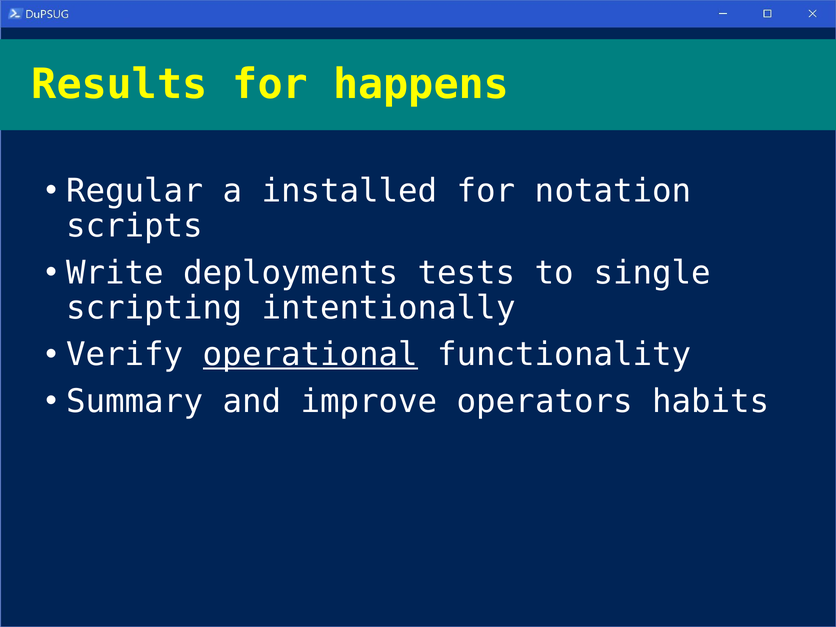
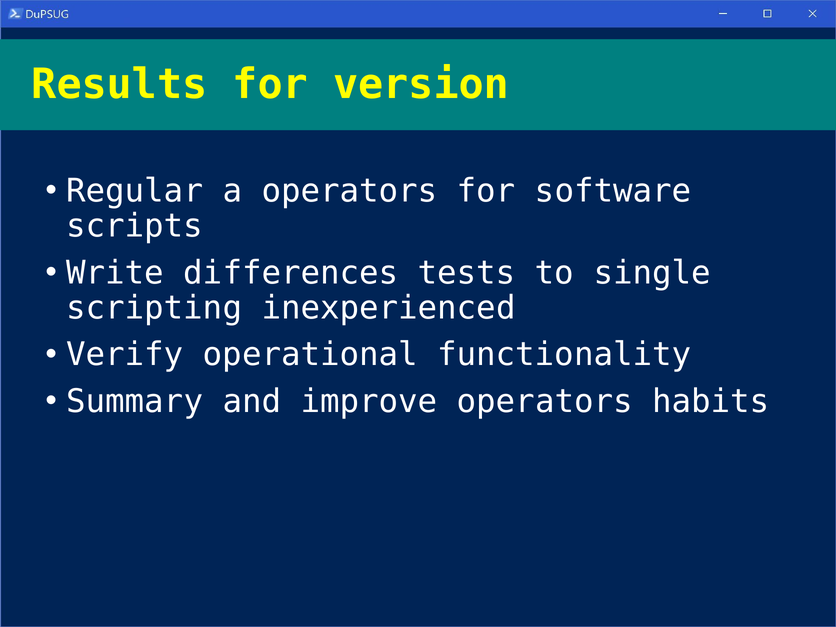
happens: happens -> version (421, 84)
a installed: installed -> operators (350, 191)
notation: notation -> software (613, 191)
deployments: deployments -> differences (291, 273)
intentionally: intentionally -> inexperienced (389, 308)
operational underline: present -> none (310, 355)
